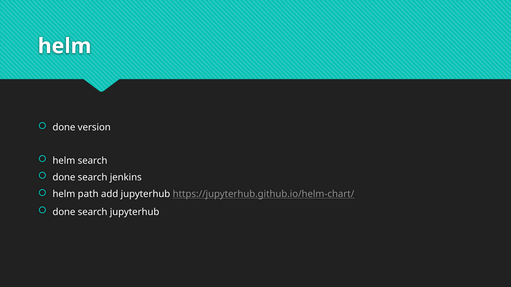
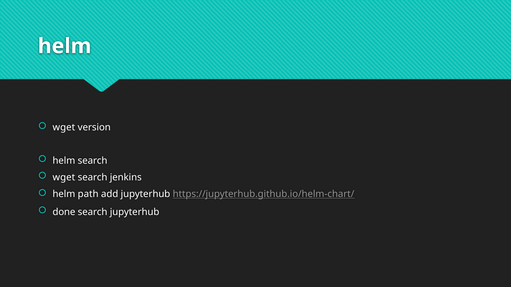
done: done -> wget (64, 128)
done: done -> wget (64, 178)
